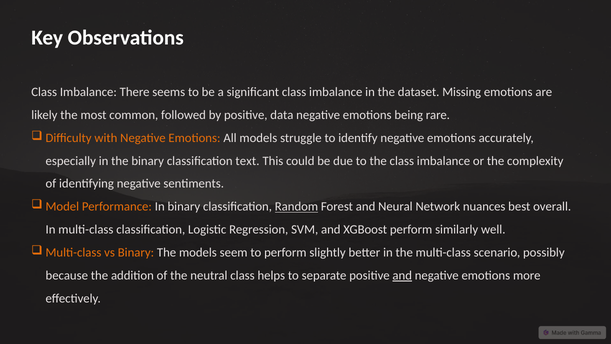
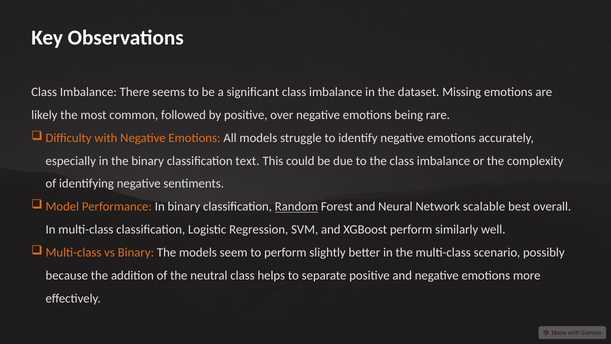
data: data -> over (282, 115)
nuances: nuances -> scalable (484, 207)
and underline: present -> none (402, 275)
